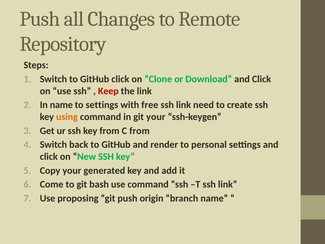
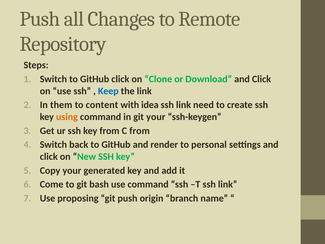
Keep colour: red -> blue (108, 91)
In name: name -> them (61, 105)
to settings: settings -> content (102, 105)
free: free -> idea (150, 105)
